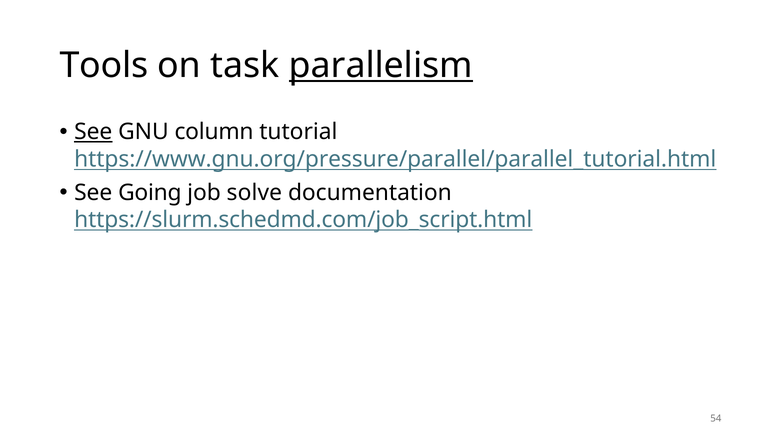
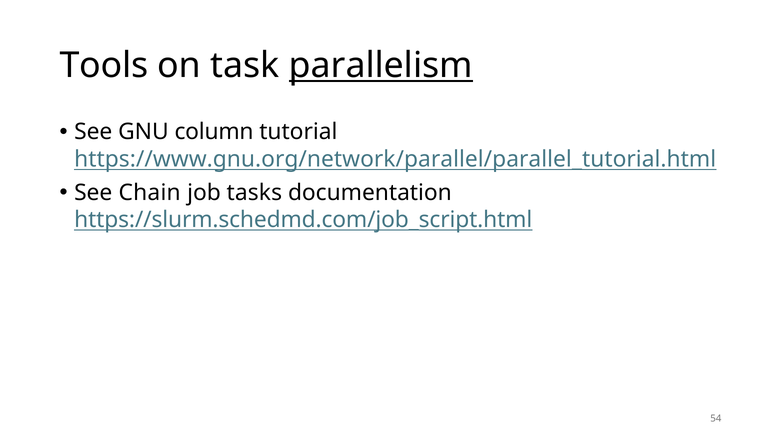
See underline: present -> none (93, 132)
https://www.gnu.org/pressure/parallel/parallel_tutorial.html: https://www.gnu.org/pressure/parallel/parallel_tutorial.html -> https://www.gnu.org/network/parallel/parallel_tutorial.html (395, 159)
Going: Going -> Chain (150, 193)
solve: solve -> tasks (254, 193)
